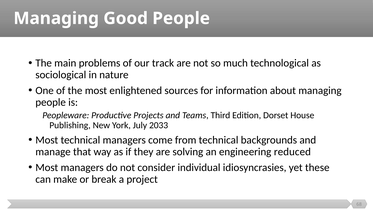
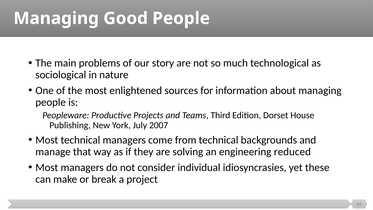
track: track -> story (163, 63)
2033: 2033 -> 2007 (159, 125)
